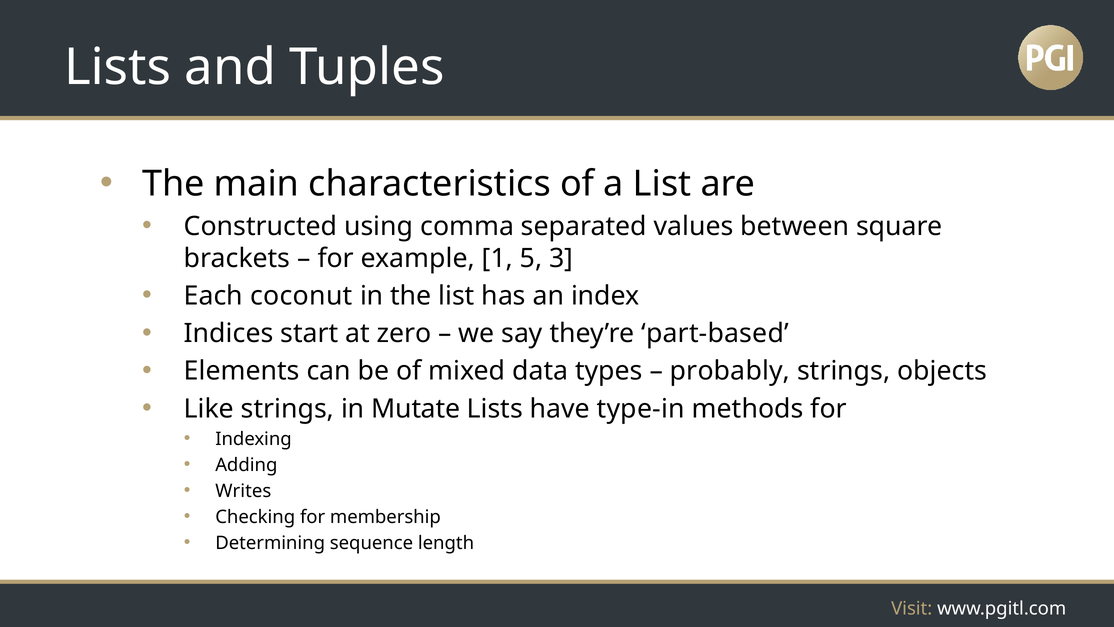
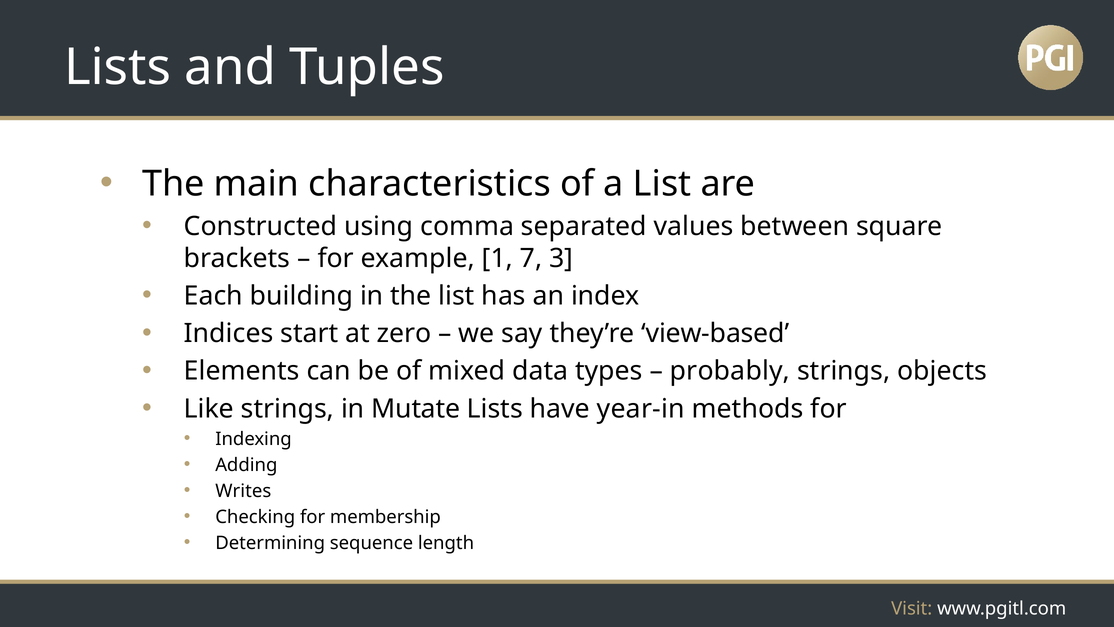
5: 5 -> 7 (531, 258)
coconut: coconut -> building (301, 296)
part-based: part-based -> view-based (715, 333)
type-in: type-in -> year-in (641, 408)
